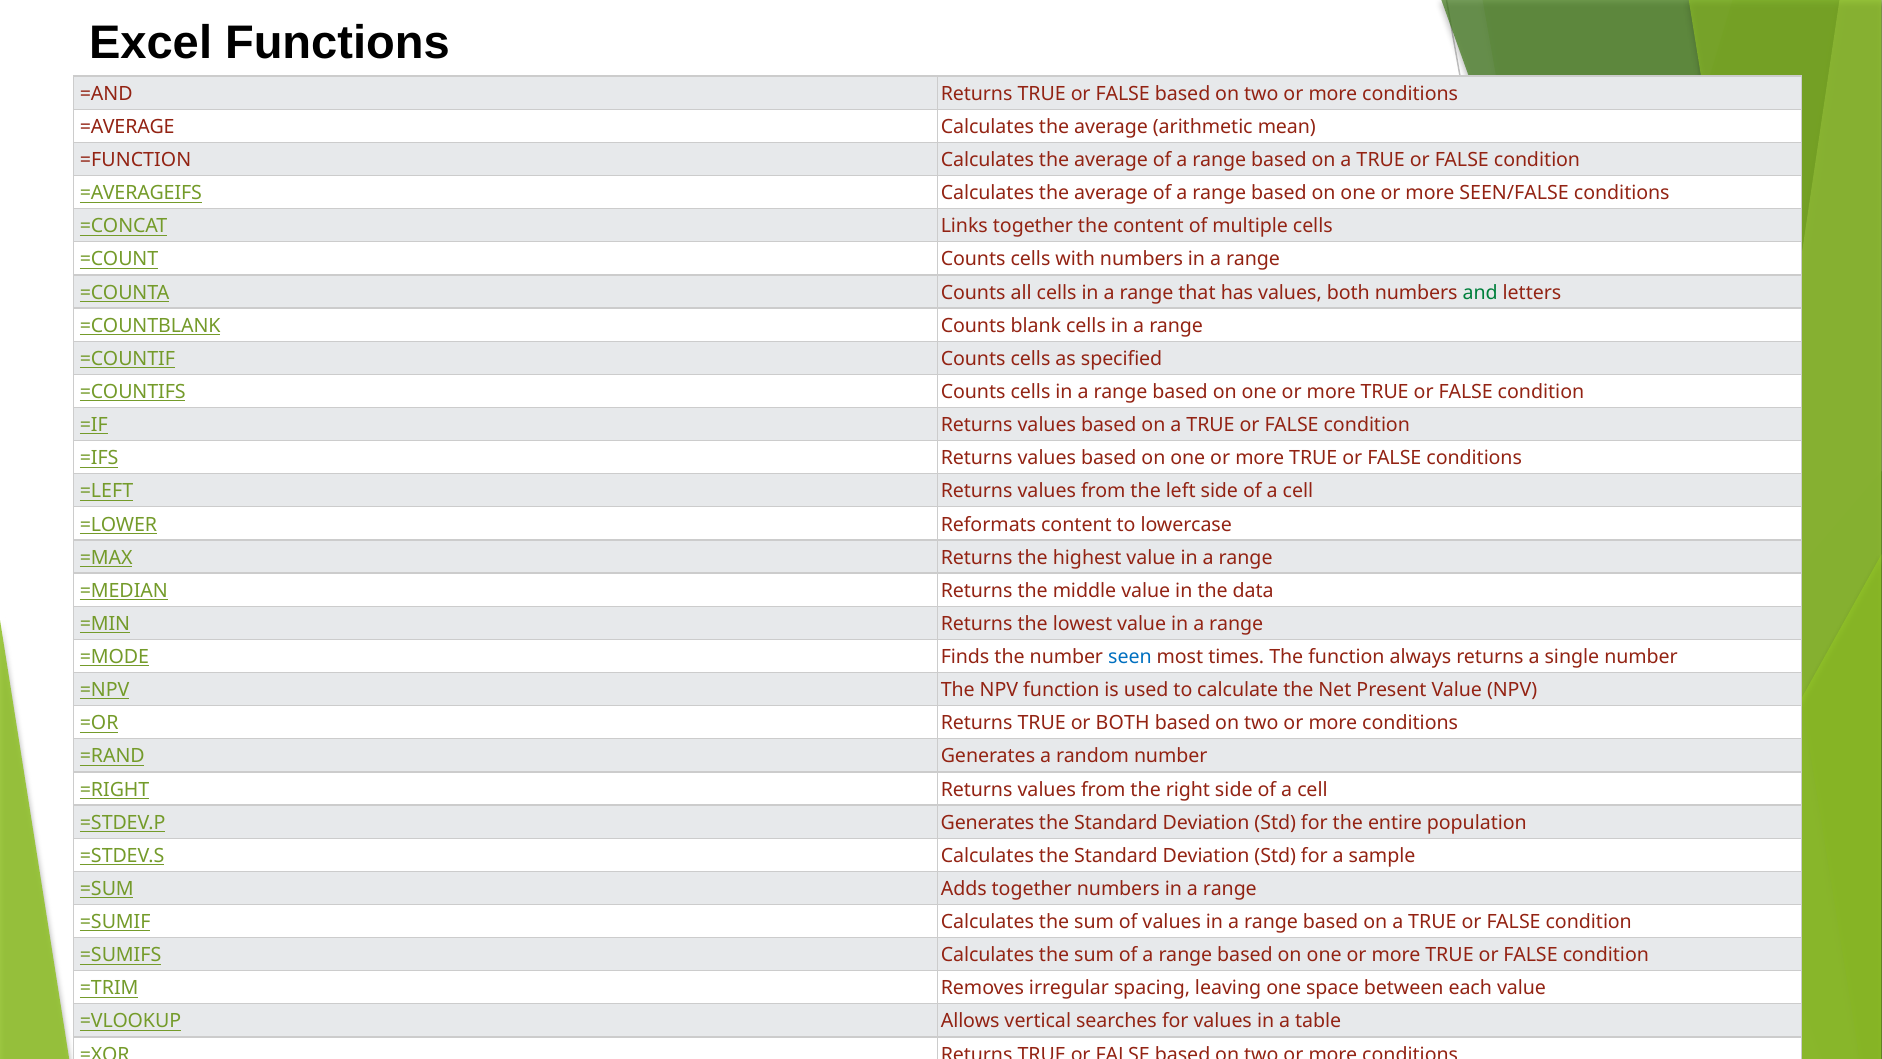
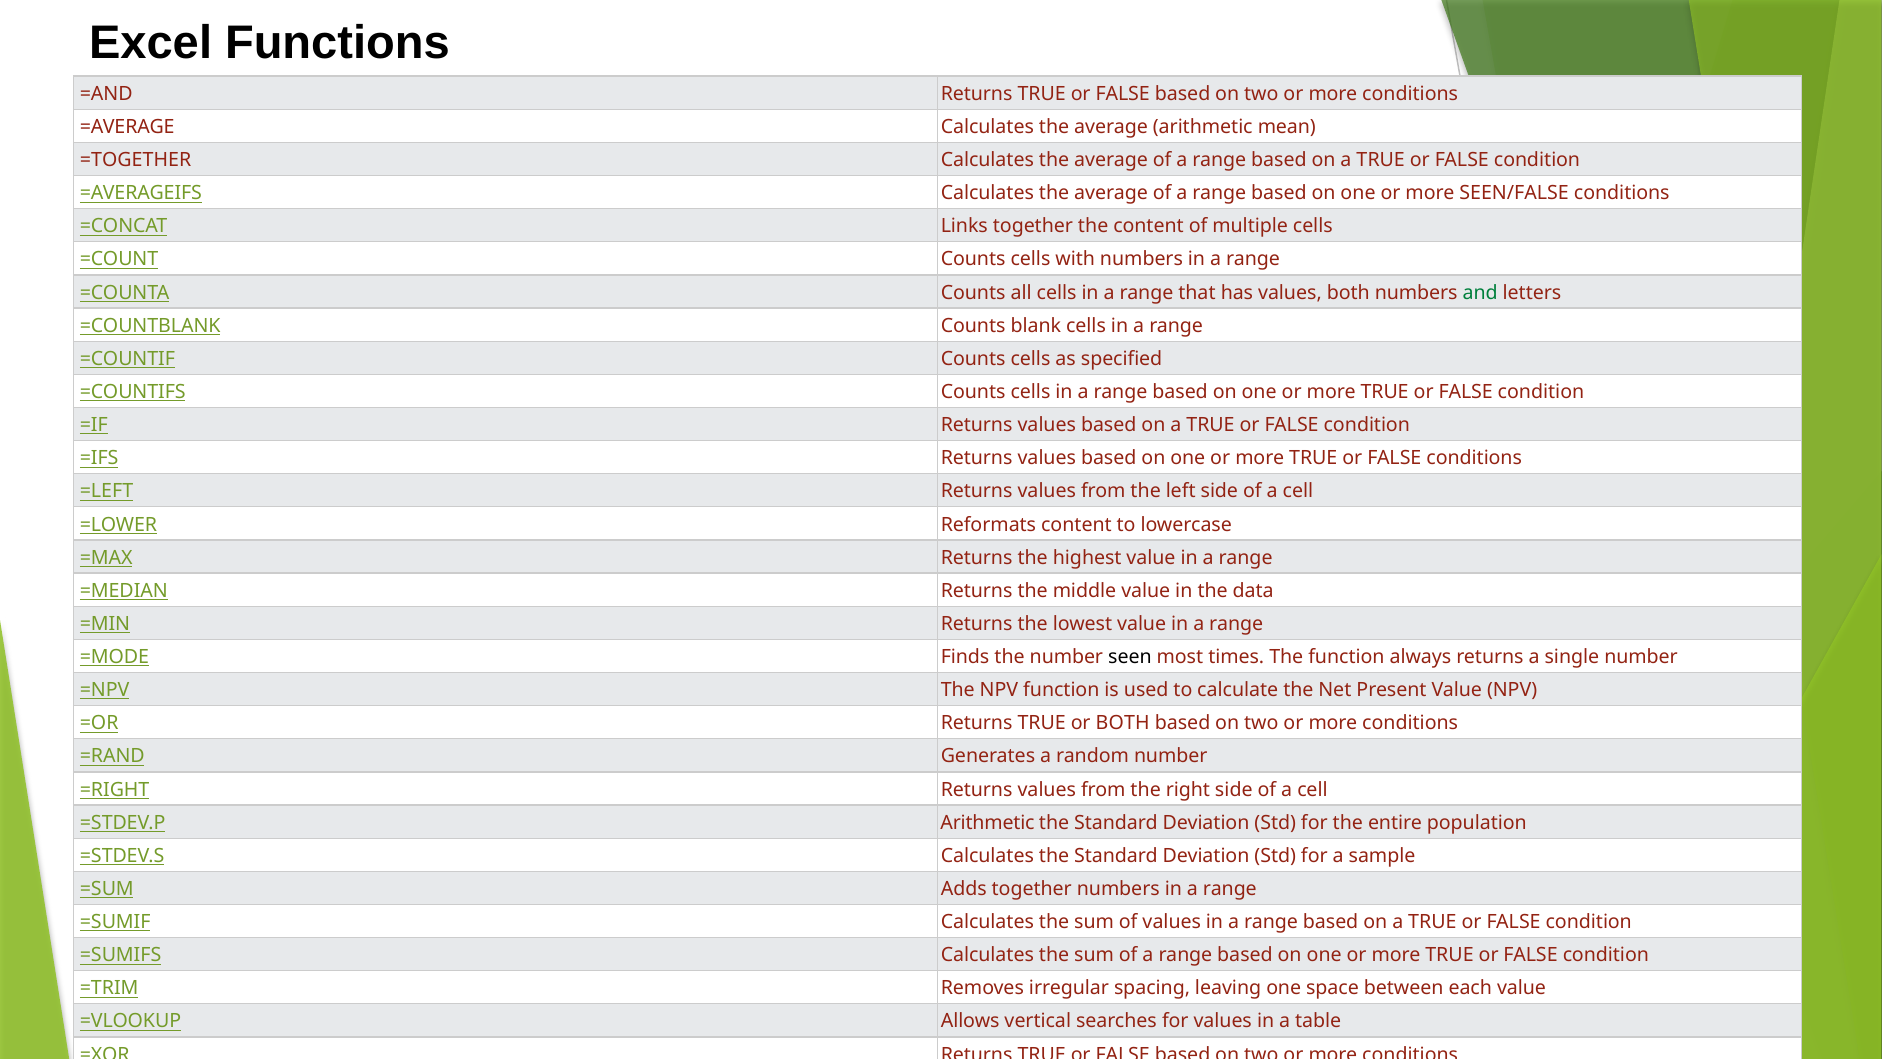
=FUNCTION: =FUNCTION -> =TOGETHER (136, 160)
seen colour: blue -> black (1130, 657)
=STDEV.P Generates: Generates -> Arithmetic (988, 822)
